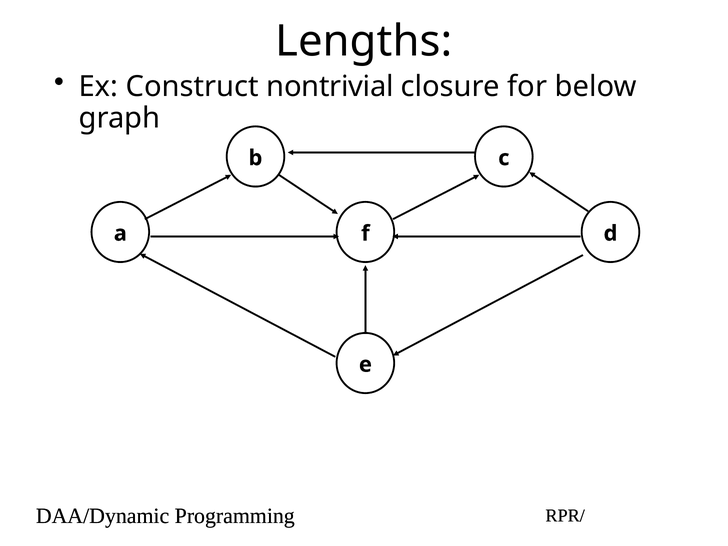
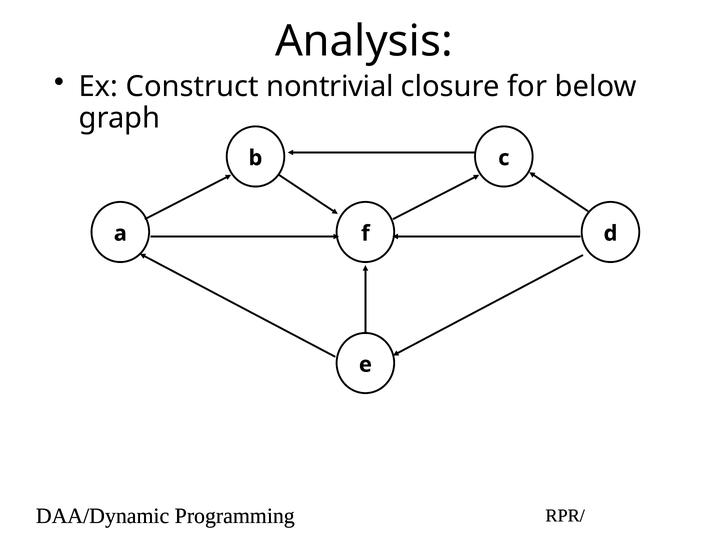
Lengths: Lengths -> Analysis (364, 41)
